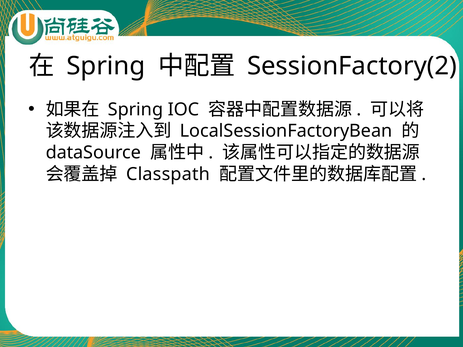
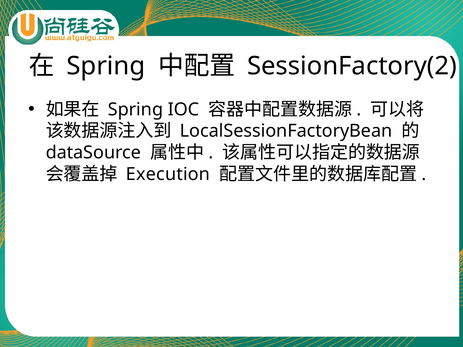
Classpath: Classpath -> Execution (168, 174)
